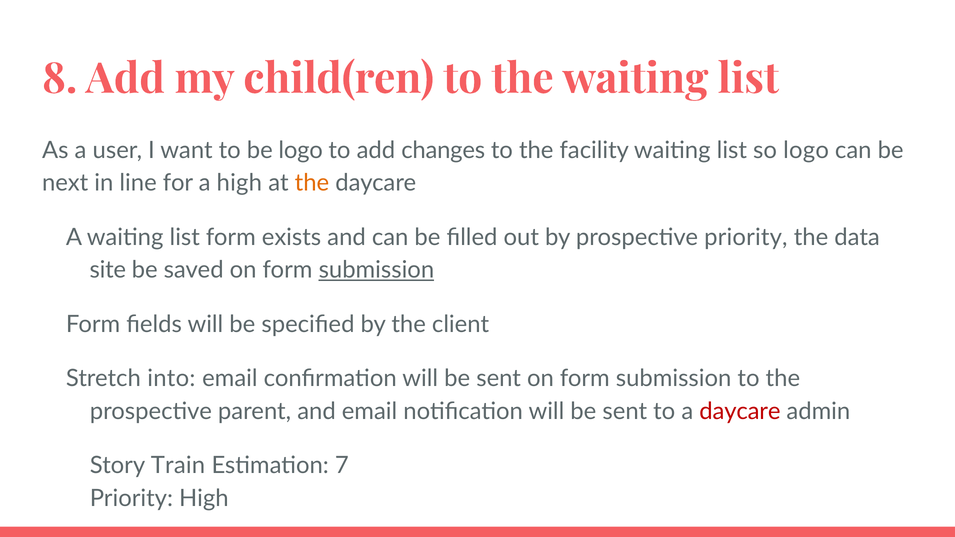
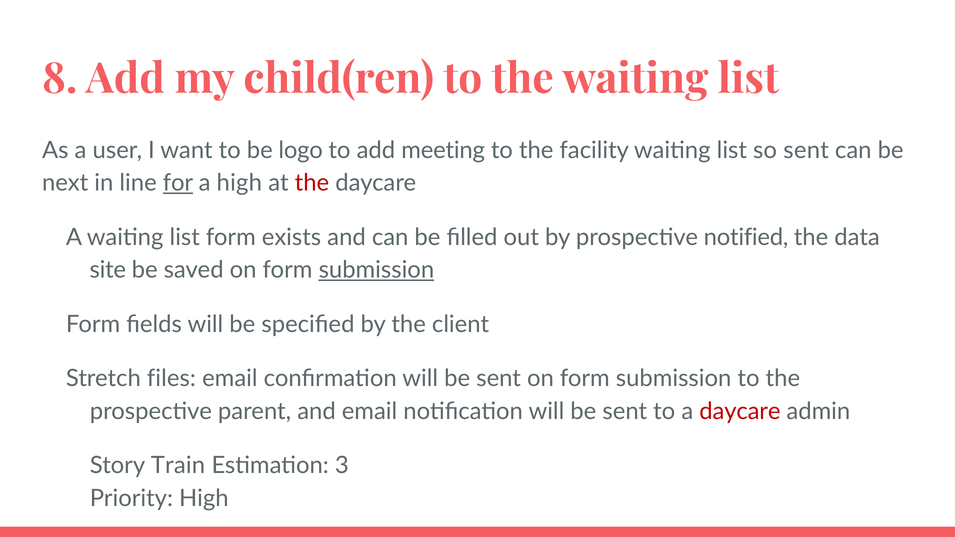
changes: changes -> meeting (443, 150)
so logo: logo -> sent (806, 150)
for underline: none -> present (178, 183)
the colour: orange -> red (312, 183)
prospective priority: priority -> notified (746, 237)
into: into -> files (171, 378)
7: 7 -> 3 (342, 466)
